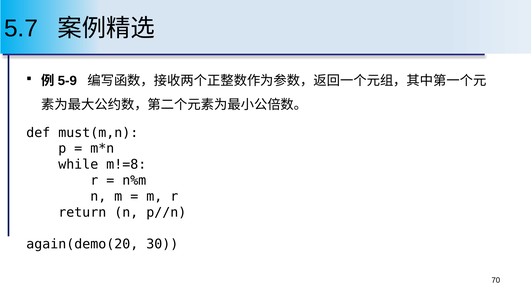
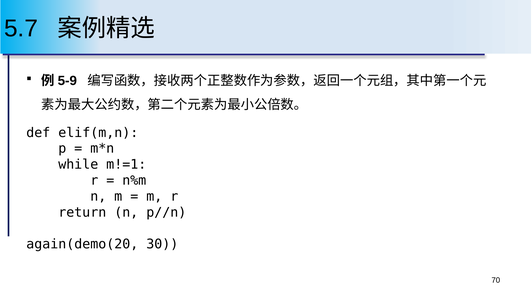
must(m,n: must(m,n -> elif(m,n (98, 133)
m!=8: m!=8 -> m!=1 (126, 165)
